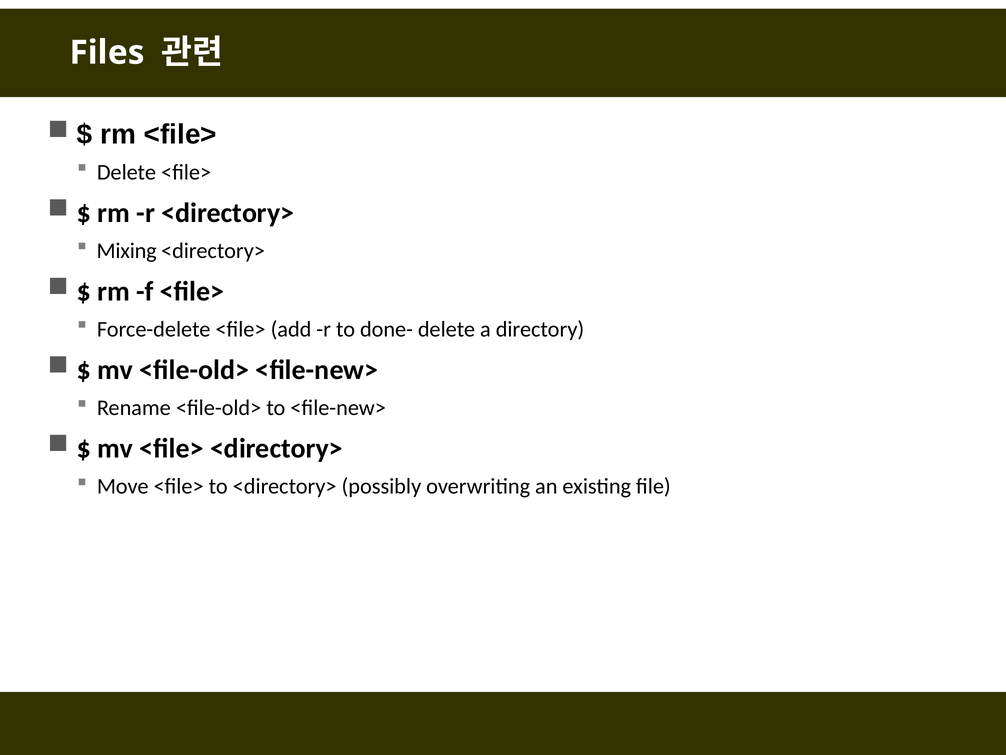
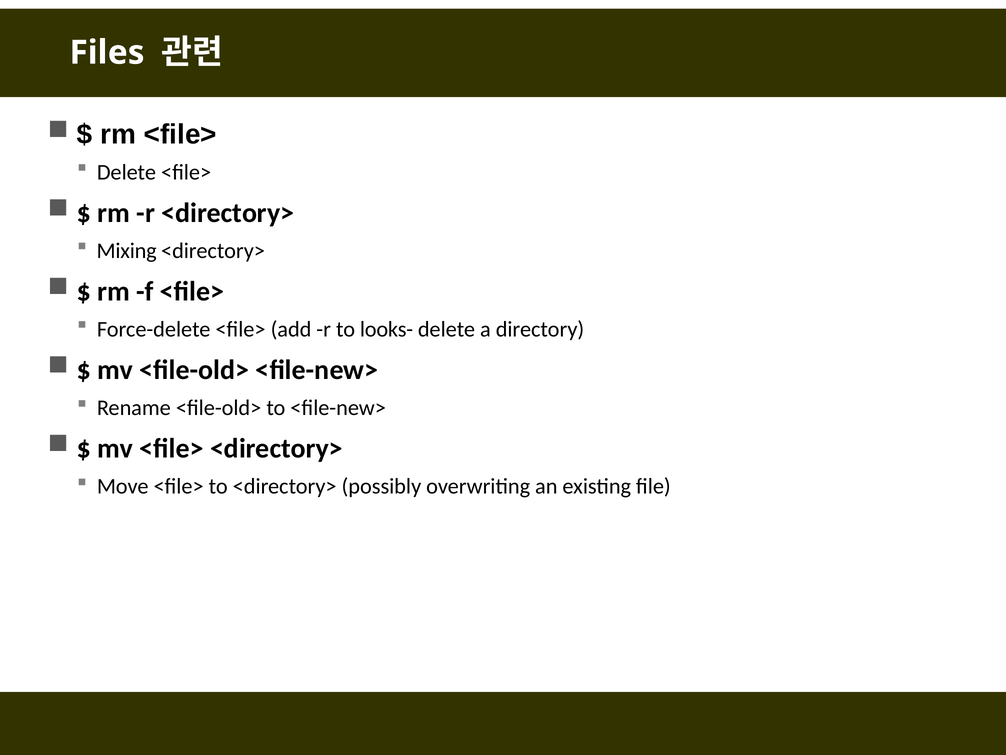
done-: done- -> looks- (387, 329)
